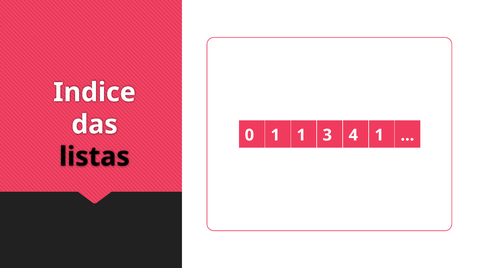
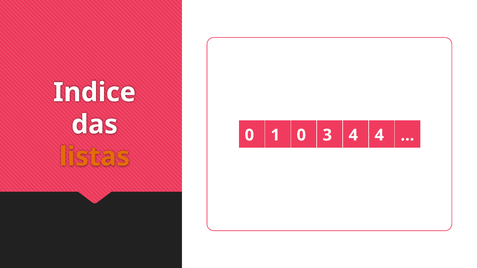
1 1: 1 -> 0 (301, 135)
4 1: 1 -> 4 (379, 135)
listas colour: black -> orange (95, 157)
